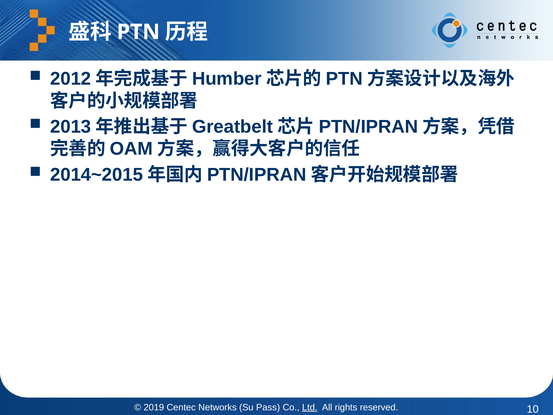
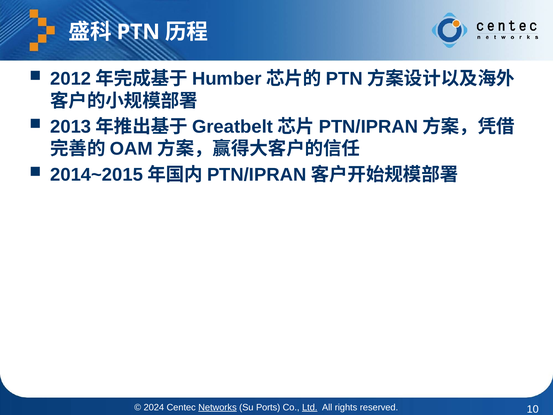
2019: 2019 -> 2024 (154, 407)
Networks underline: none -> present (218, 407)
Pass: Pass -> Ports (268, 407)
